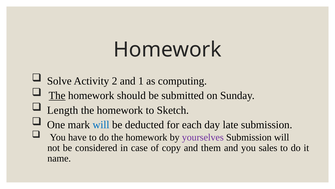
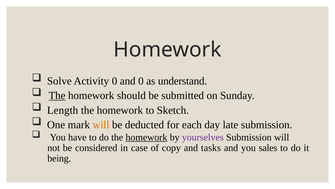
Activity 2: 2 -> 0 (115, 81)
and 1: 1 -> 0 (141, 81)
computing: computing -> understand (182, 81)
will colour: blue -> orange (101, 124)
homework underline: none -> present (146, 137)
them: them -> tasks (211, 147)
name: name -> being (59, 158)
